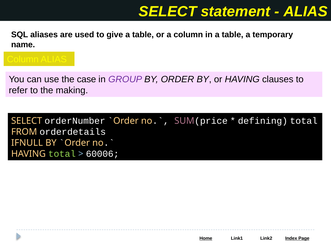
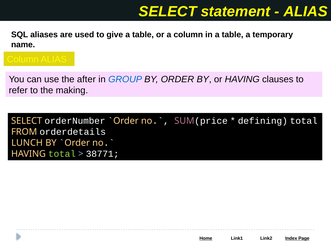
case: case -> after (86, 79)
GROUP colour: purple -> blue (125, 79)
IFNULL: IFNULL -> LUNCH (27, 143)
60006: 60006 -> 38771 (102, 154)
